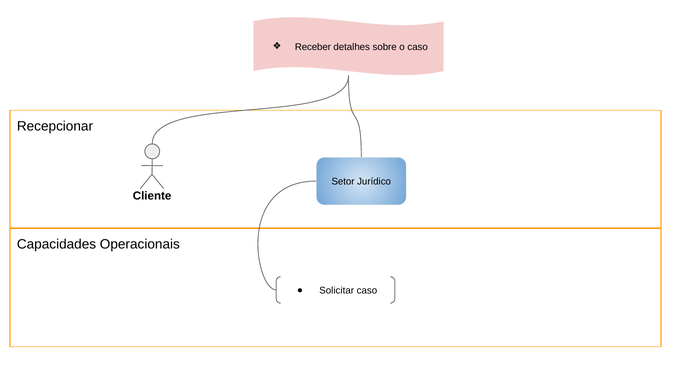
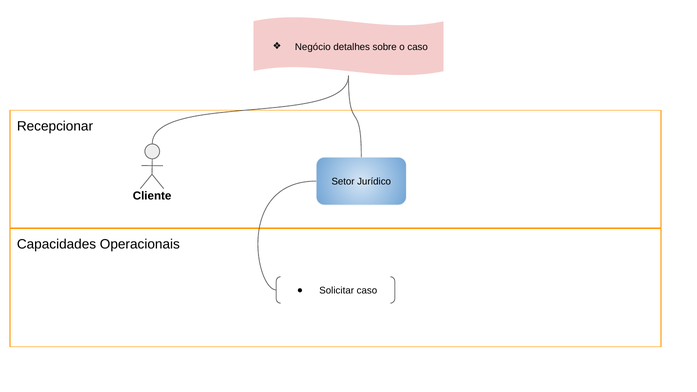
Receber: Receber -> Negócio (313, 47)
